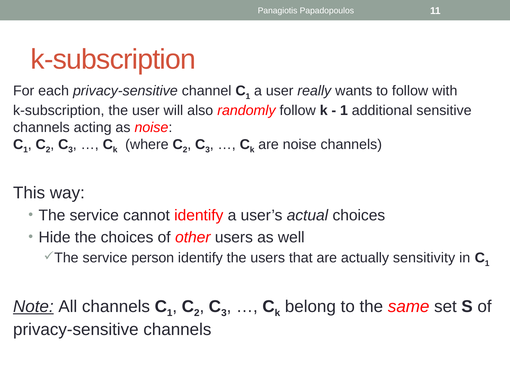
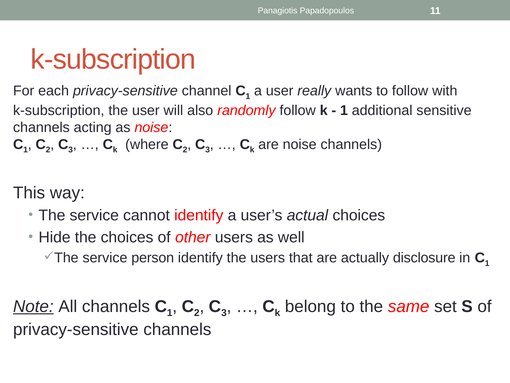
sensitivity: sensitivity -> disclosure (424, 258)
